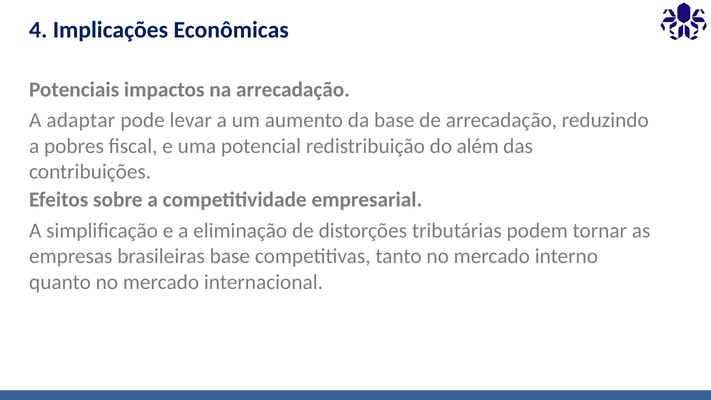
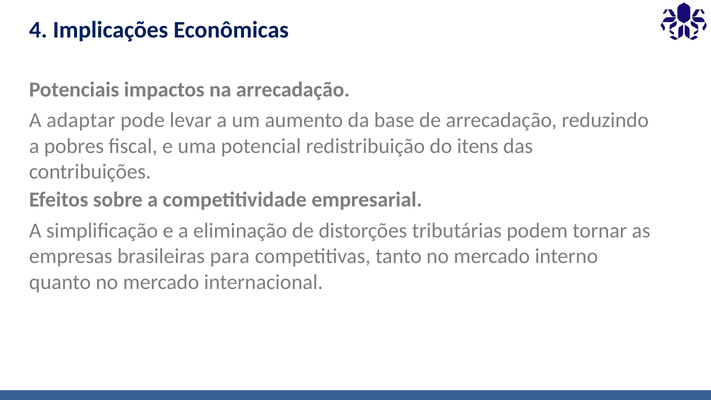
além: além -> itens (478, 146)
brasileiras base: base -> para (230, 256)
